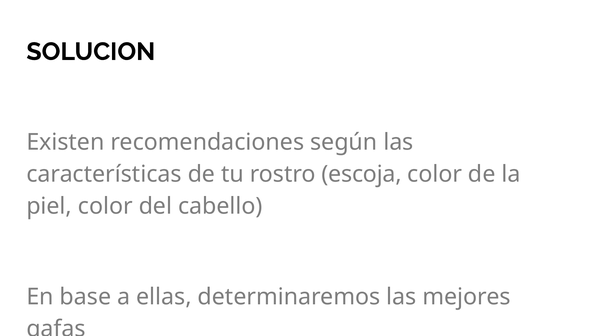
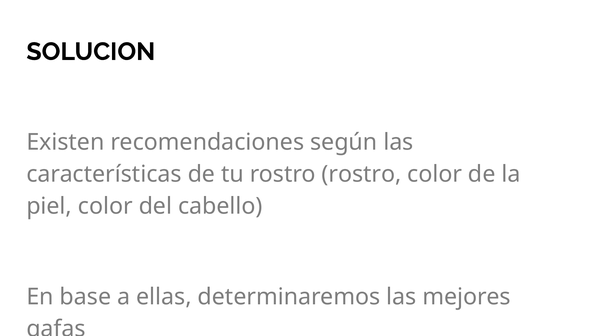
rostro escoja: escoja -> rostro (361, 174)
